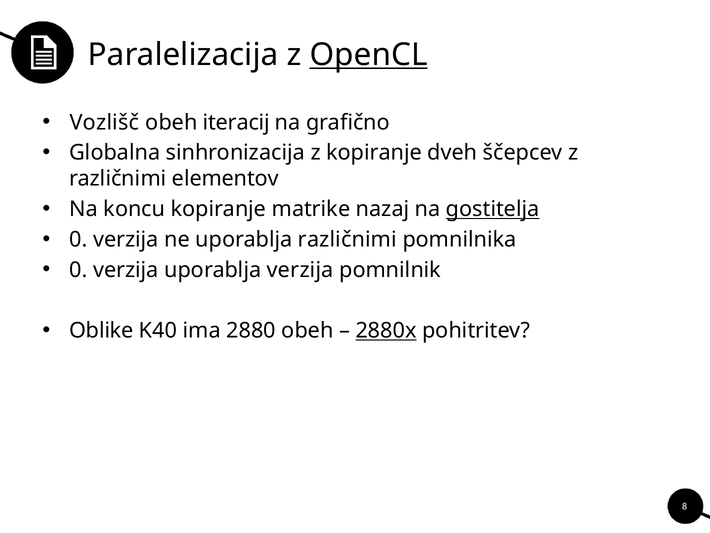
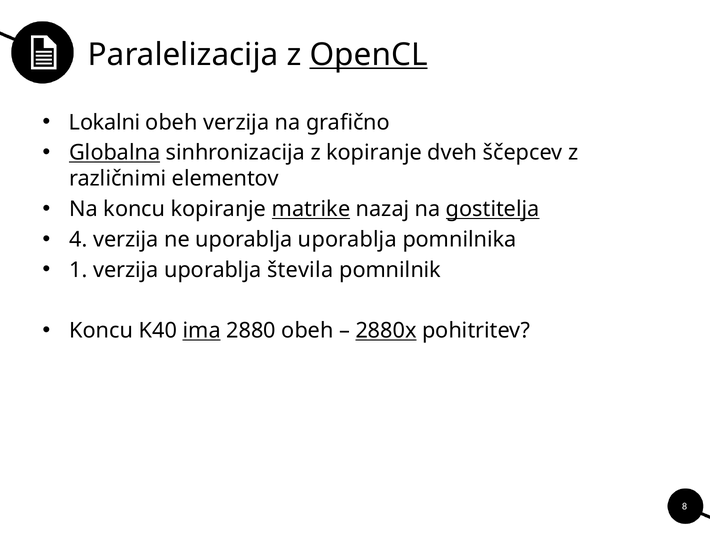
Vozlišč: Vozlišč -> Lokalni (105, 122)
obeh iteracij: iteracij -> verzija (236, 122)
Globalna underline: none -> present (115, 153)
matrike underline: none -> present (311, 209)
0: 0 -> 4 (78, 239)
uporablja različnimi: različnimi -> uporablja (347, 239)
0: 0 -> 1 (78, 270)
uporablja verzija: verzija -> števila (300, 270)
Oblike: Oblike -> Koncu (101, 330)
ima underline: none -> present (202, 330)
